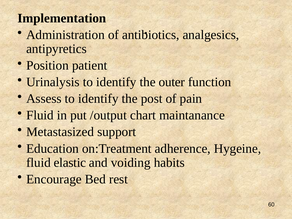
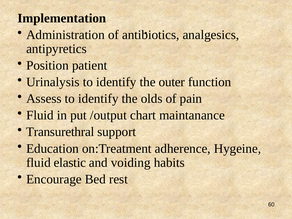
post: post -> olds (152, 99)
Metastasized: Metastasized -> Transurethral (60, 132)
